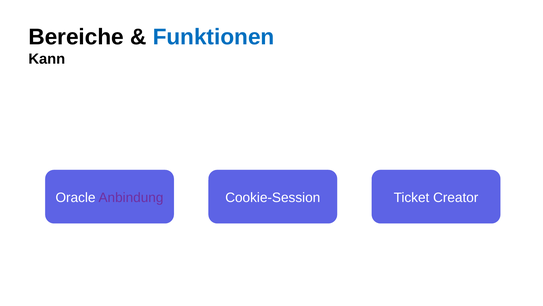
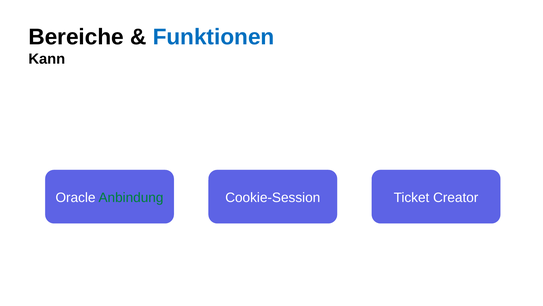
Anbindung colour: purple -> green (131, 197)
